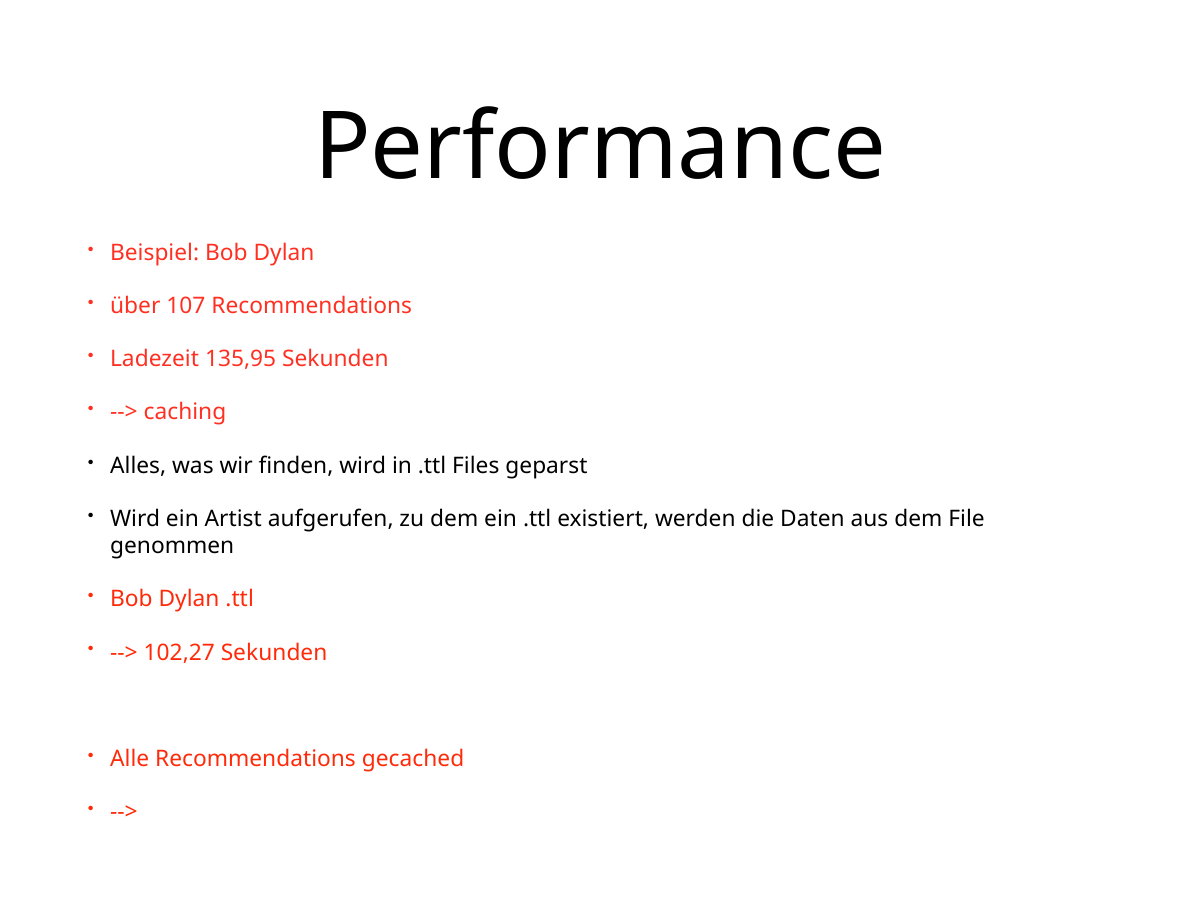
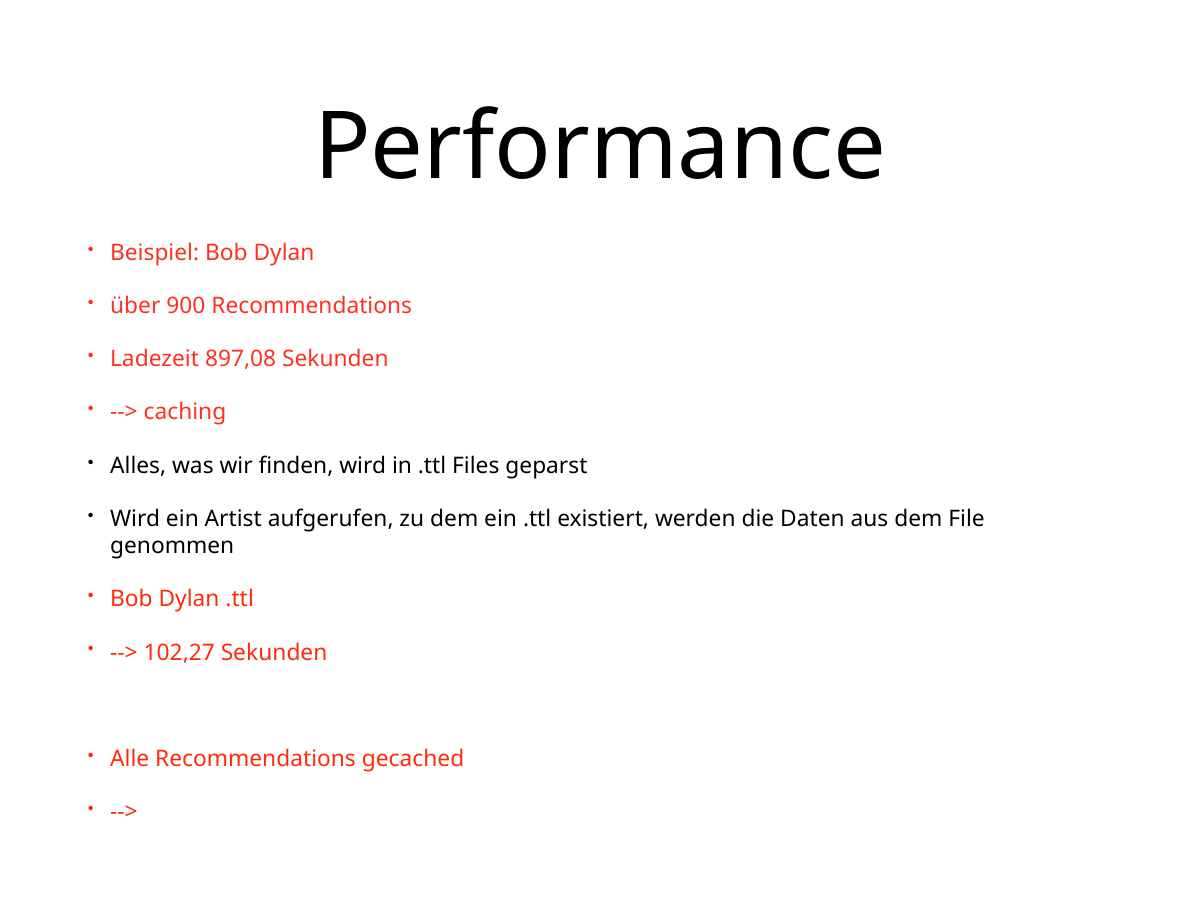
107: 107 -> 900 (186, 306)
135,95: 135,95 -> 897,08 (241, 359)
